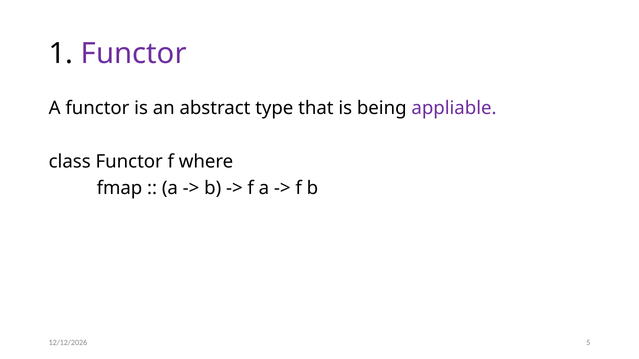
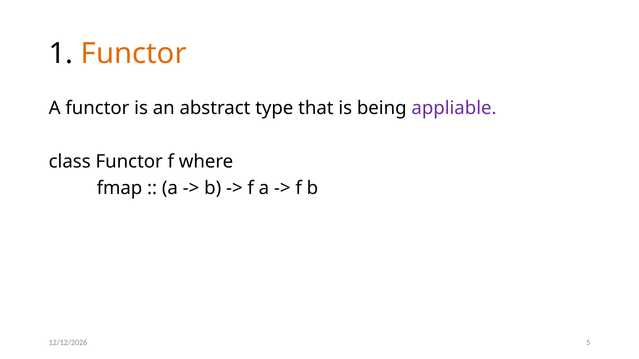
Functor colour: purple -> orange (134, 54)
